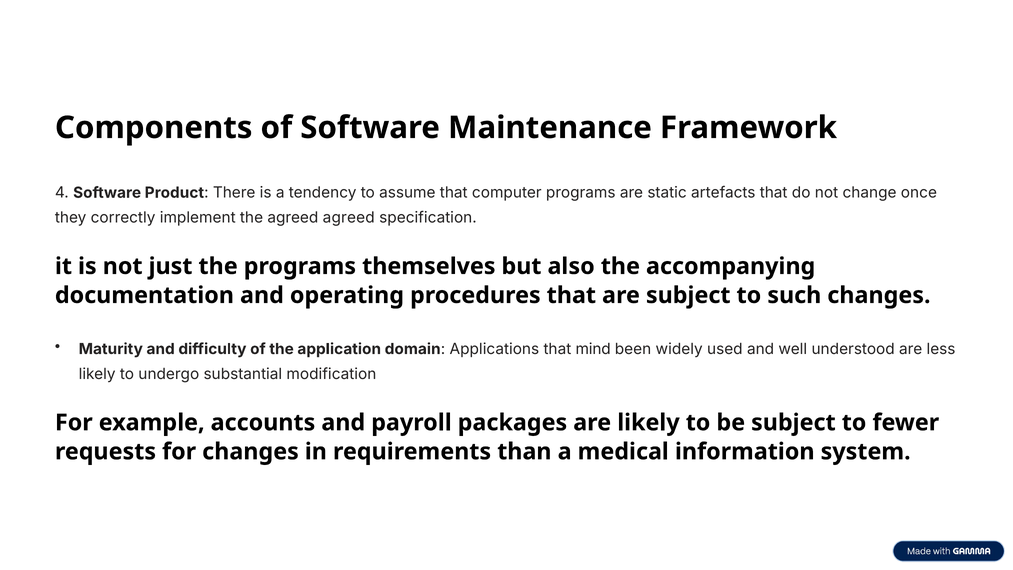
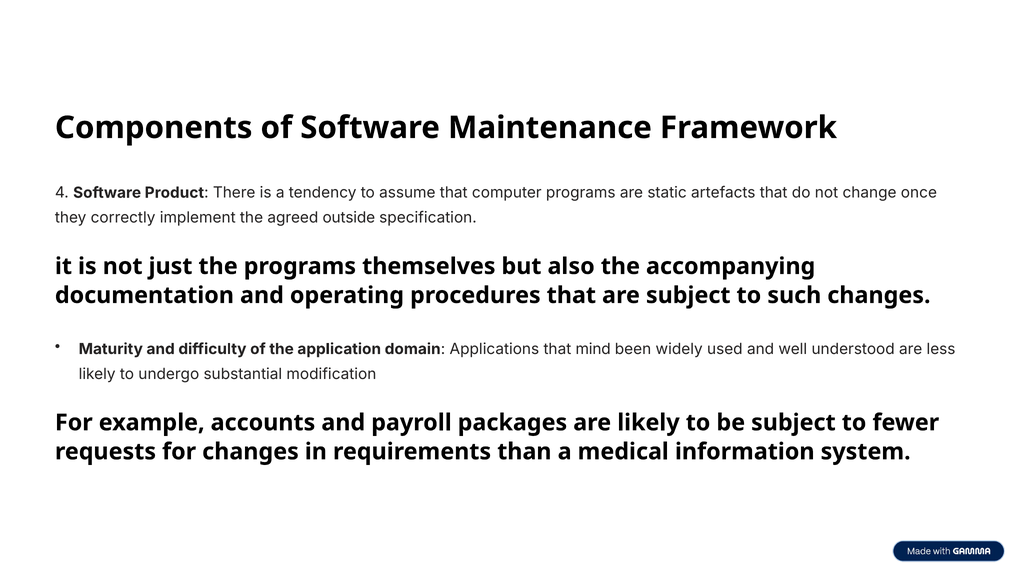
agreed agreed: agreed -> outside (349, 218)
